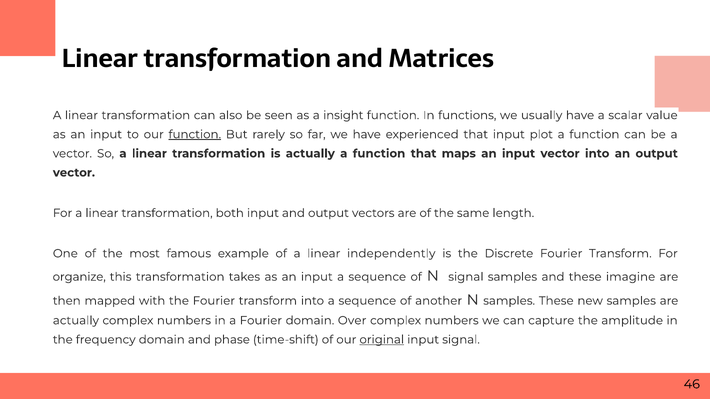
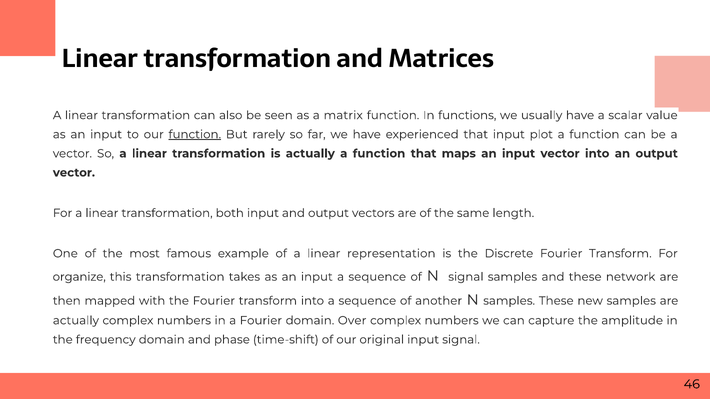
insight: insight -> matrix (343, 115)
independently: independently -> representation (391, 254)
imagine: imagine -> network (631, 277)
original underline: present -> none (382, 340)
